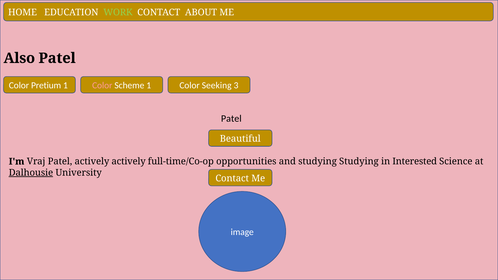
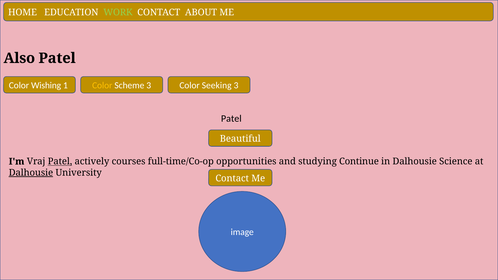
Pretium: Pretium -> Wishing (46, 85)
Color colour: pink -> yellow (102, 85)
Scheme 1: 1 -> 3 (149, 85)
Patel underline: none -> present (60, 162)
actively actively: actively -> courses (129, 162)
studying Studying: Studying -> Continue (359, 162)
in Interested: Interested -> Dalhousie (415, 162)
